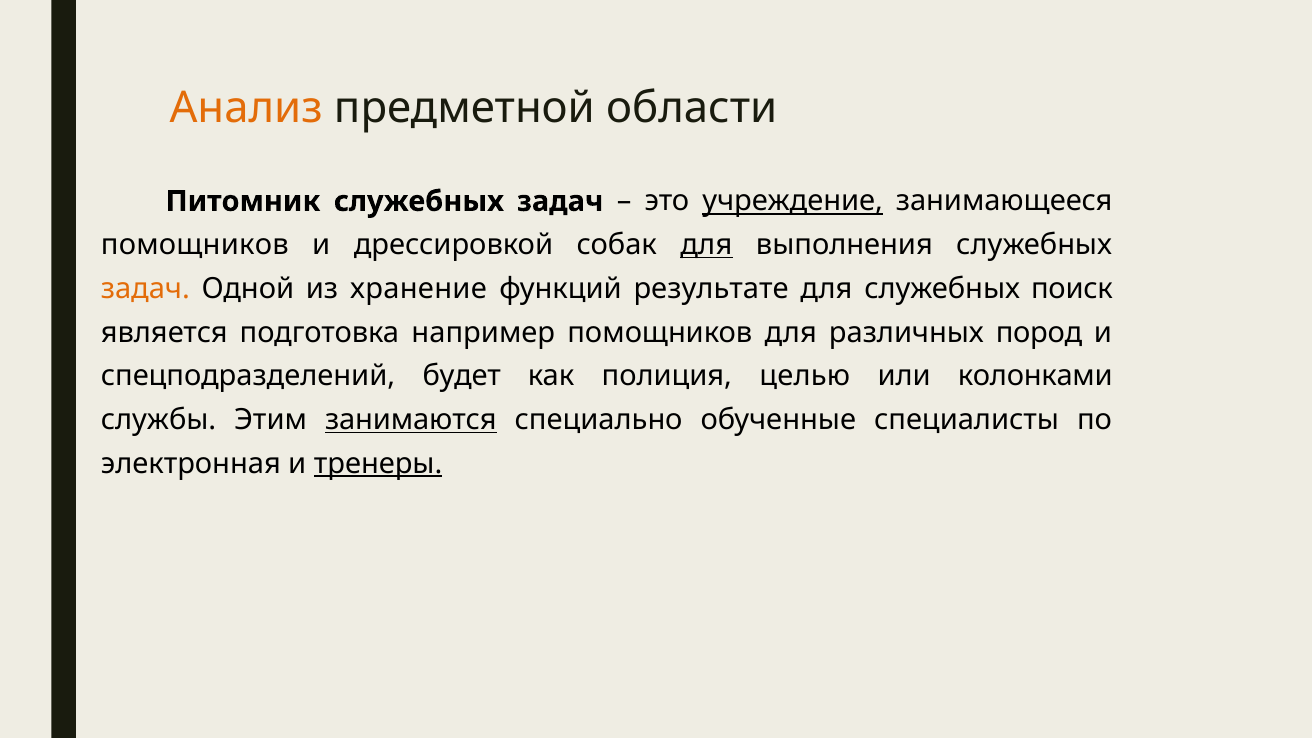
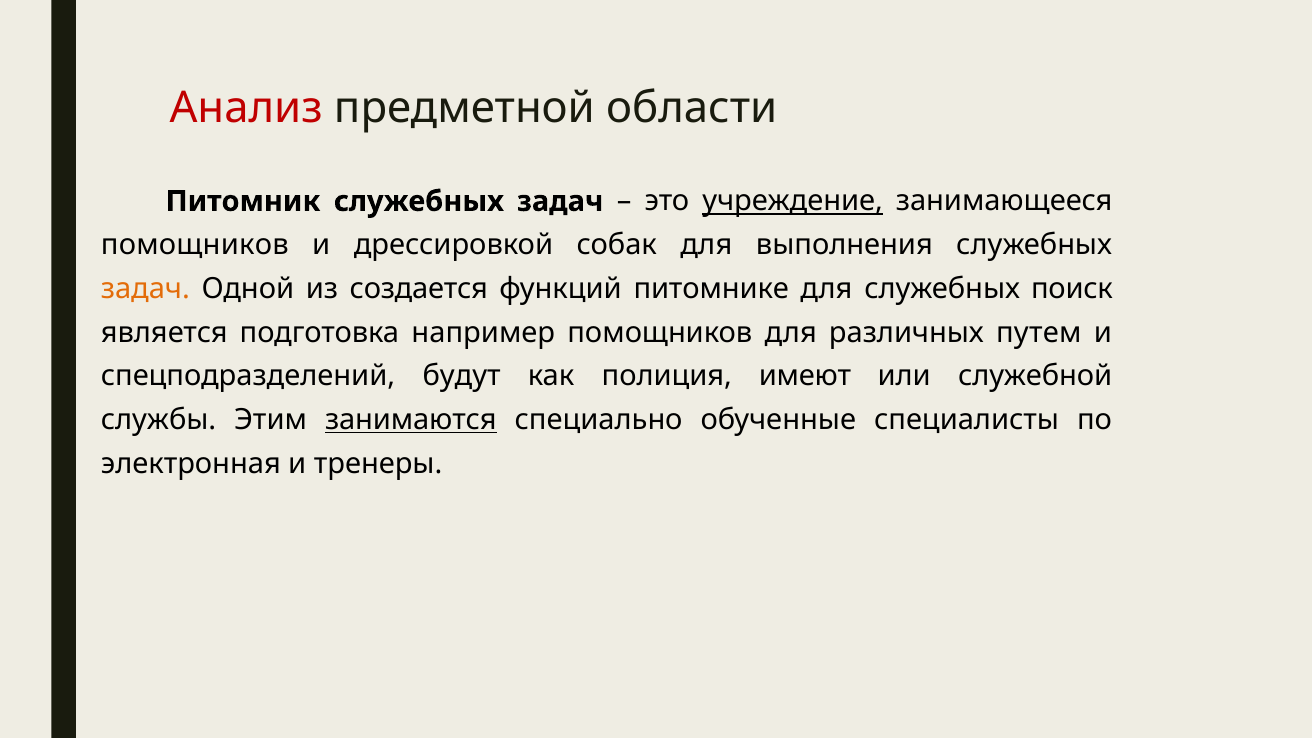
Анализ colour: orange -> red (246, 109)
для underline: present -> none (706, 245)
хранение: хранение -> создается (419, 289)
результате: результате -> питомнике (711, 289)
пород: пород -> путем (1039, 332)
будет: будет -> будут (462, 376)
целью: целью -> имеют (805, 376)
колонками: колонками -> служебной (1035, 376)
тренеры underline: present -> none (378, 464)
